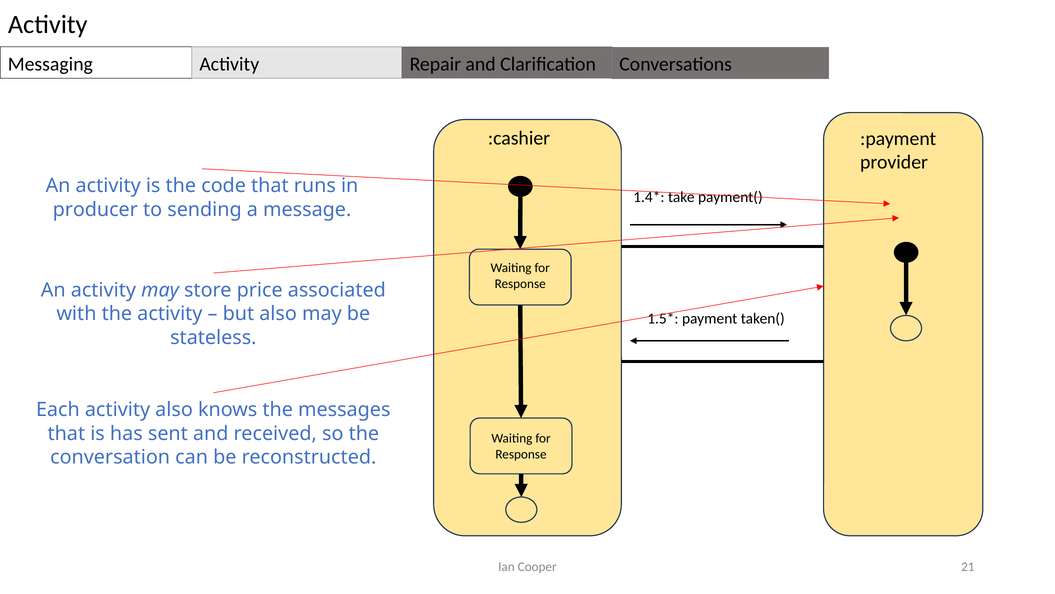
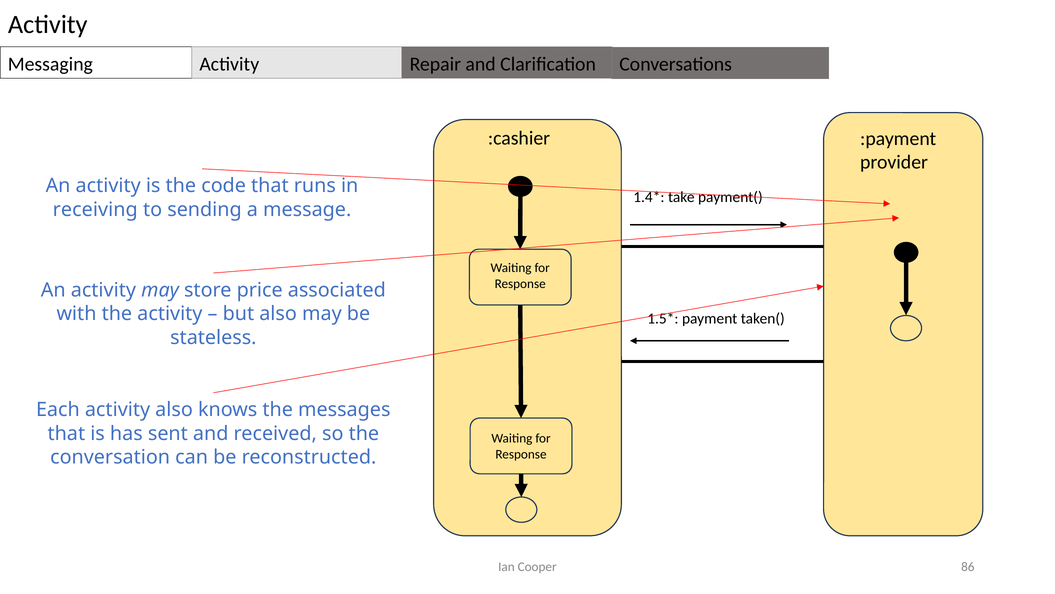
producer: producer -> receiving (95, 210)
21: 21 -> 86 (968, 567)
